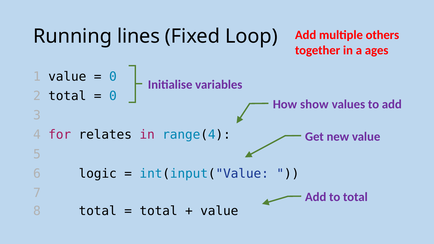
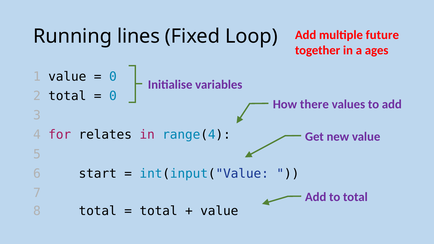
others: others -> future (382, 35)
show: show -> there (314, 104)
logic: logic -> start (98, 174)
